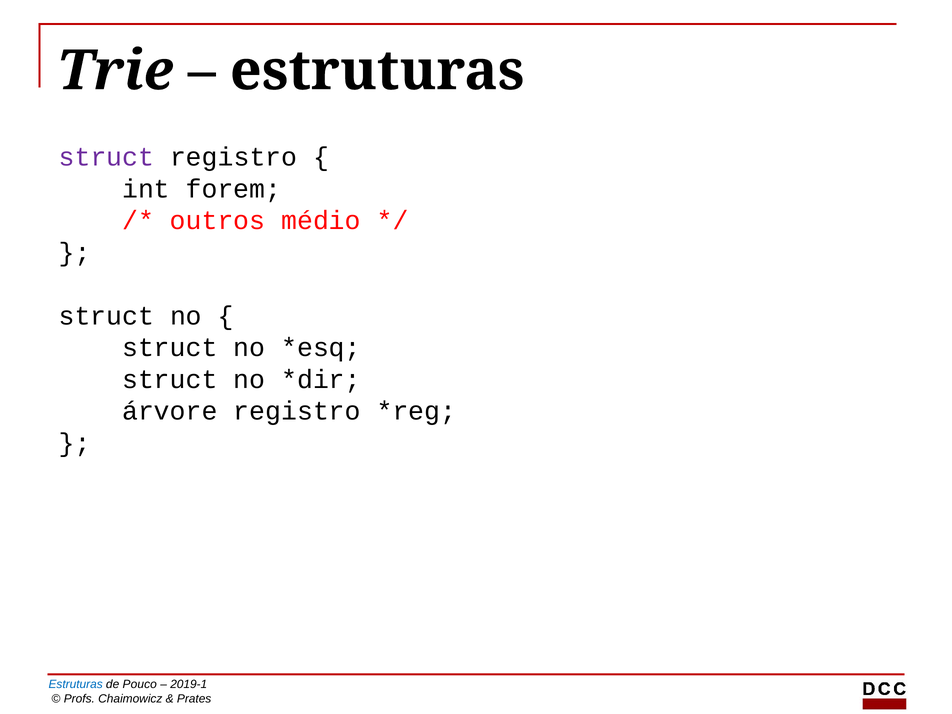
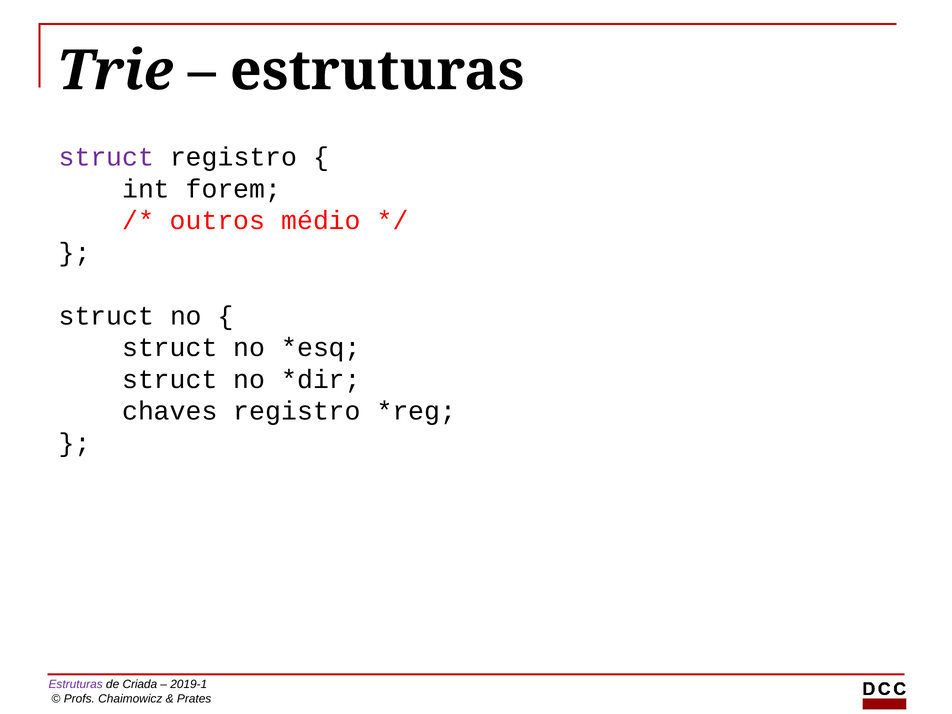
árvore: árvore -> chaves (170, 411)
Estruturas colour: blue -> purple (76, 684)
Pouco: Pouco -> Criada (140, 684)
